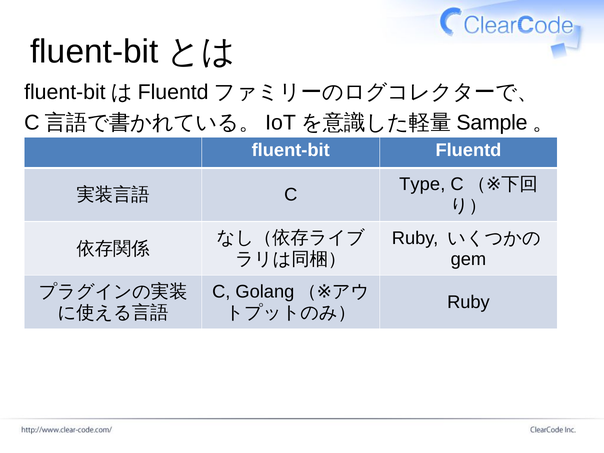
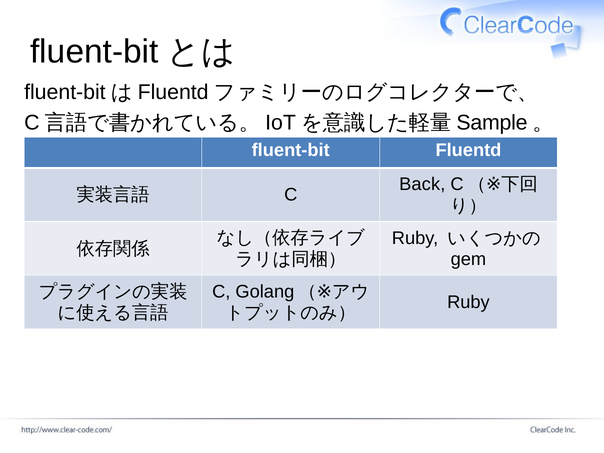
Type: Type -> Back (422, 184)
